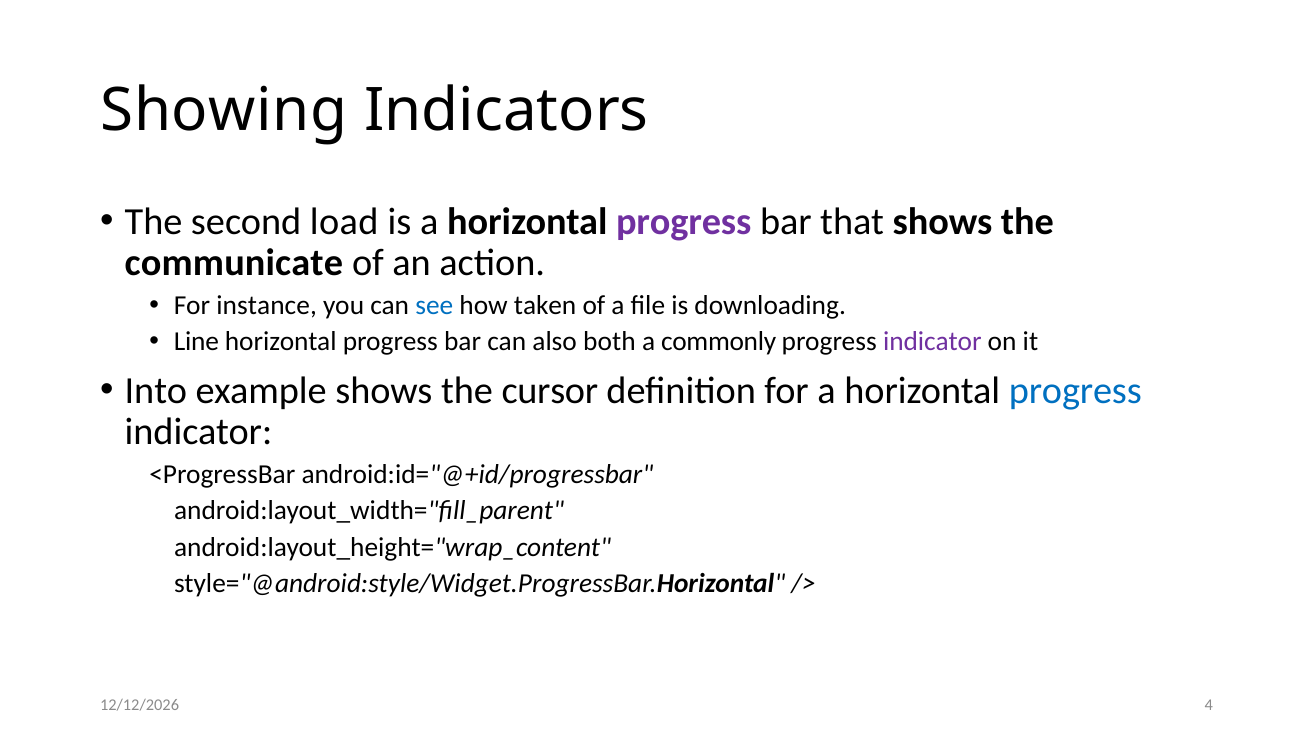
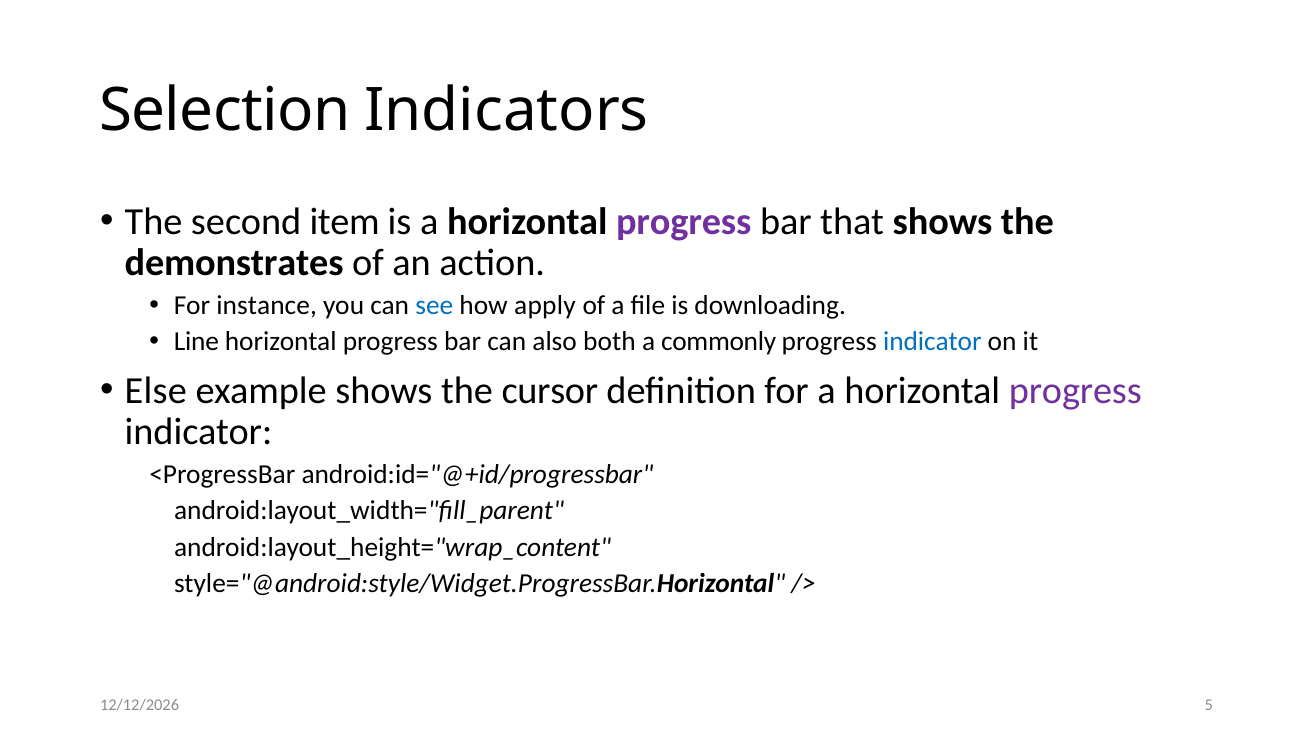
Showing: Showing -> Selection (225, 110)
load: load -> item (345, 222)
communicate: communicate -> demonstrates (234, 263)
taken: taken -> apply (545, 306)
indicator colour: purple -> blue (932, 342)
Into: Into -> Else (156, 391)
progress colour: blue -> purple (1075, 391)
4: 4 -> 5 (1209, 705)
